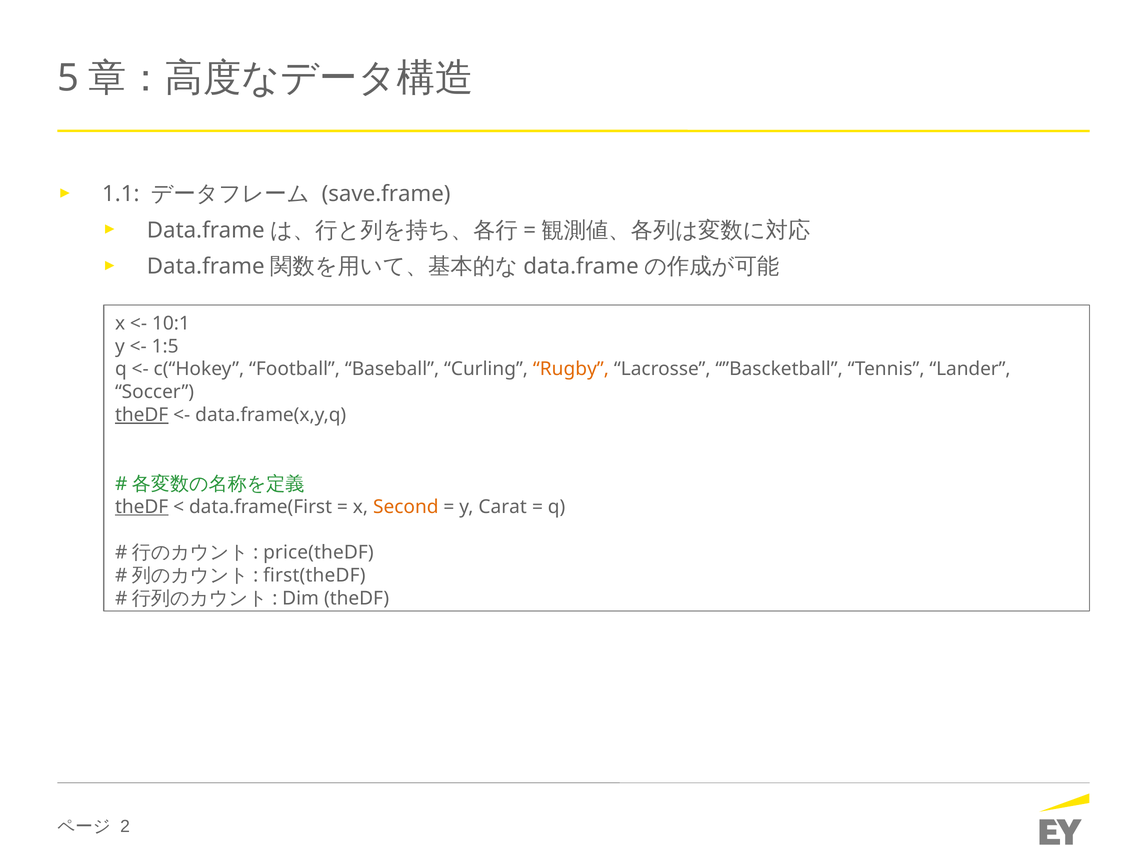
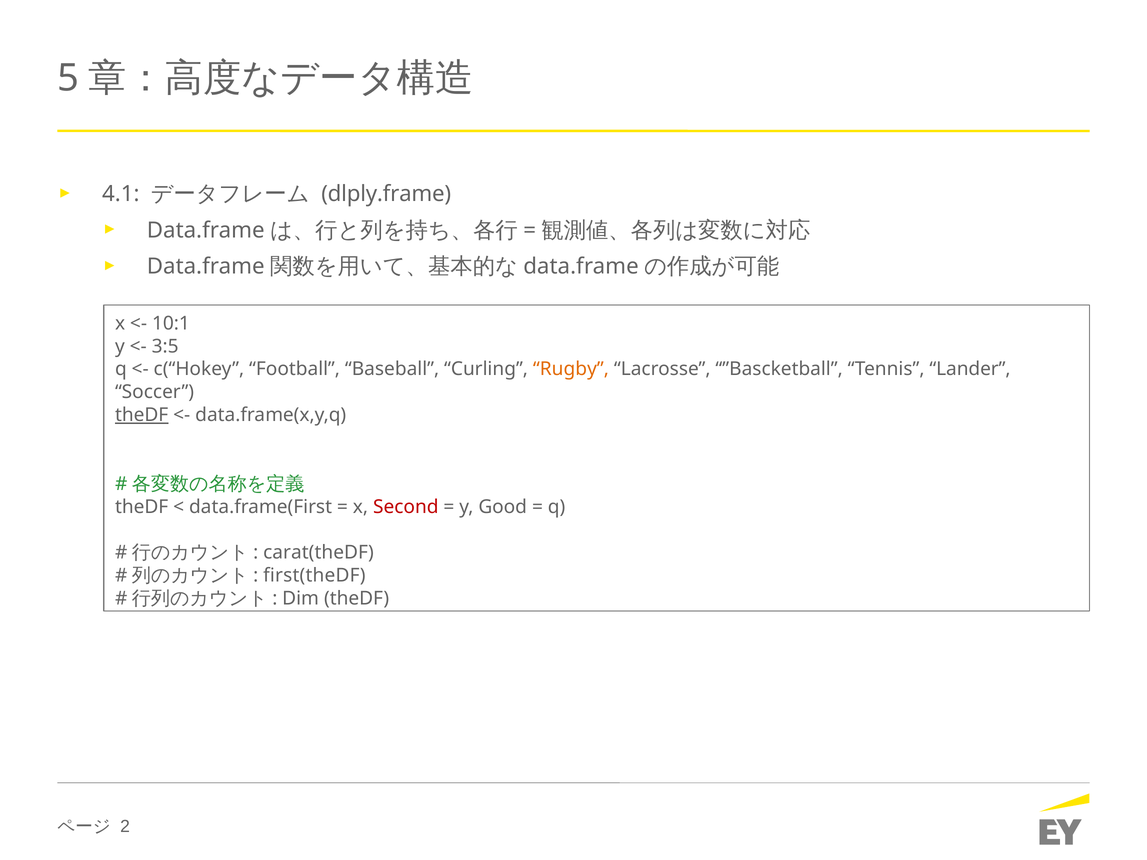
1.1: 1.1 -> 4.1 (121, 194)
save.frame: save.frame -> dlply.frame (386, 194)
1:5: 1:5 -> 3:5 (165, 346)
theDF underline: present -> none (142, 507)
Second colour: orange -> red (406, 507)
Carat: Carat -> Good (503, 507)
price(theDF: price(theDF -> carat(theDF (318, 553)
